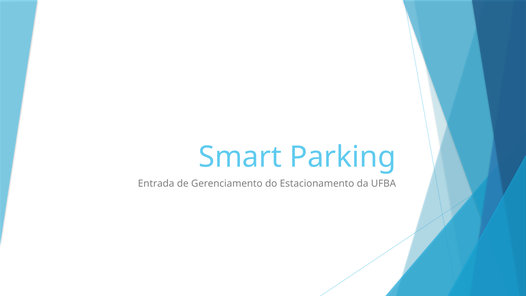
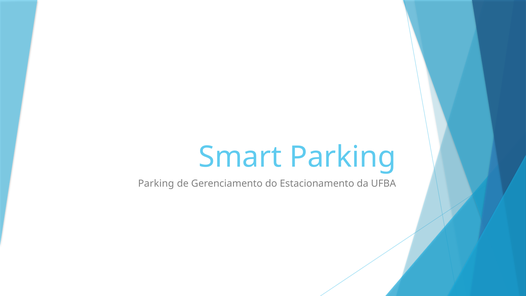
Entrada: Entrada -> Parking (156, 183)
